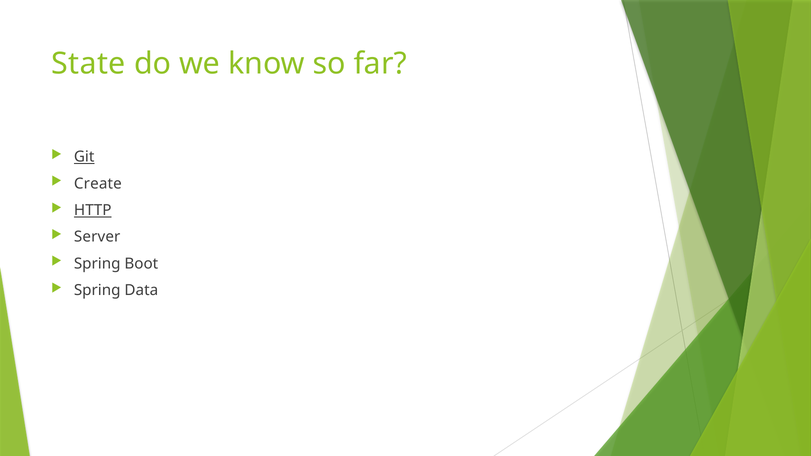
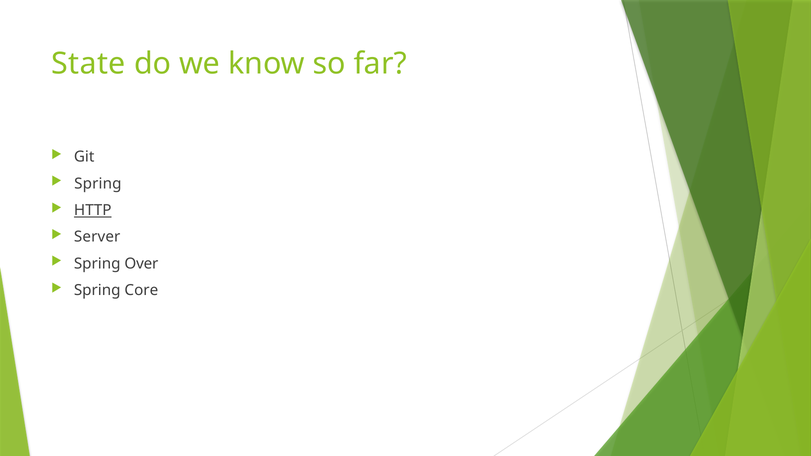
Git underline: present -> none (84, 157)
Create: Create -> Spring (98, 184)
Boot: Boot -> Over (141, 264)
Data: Data -> Core (141, 290)
